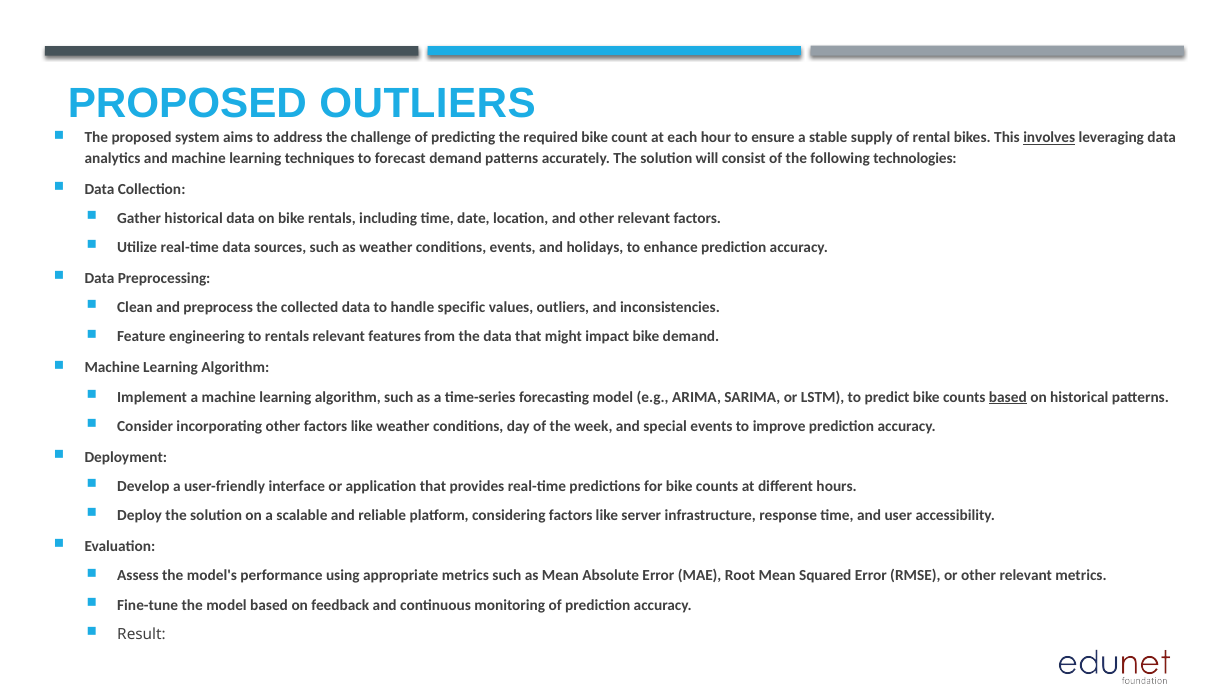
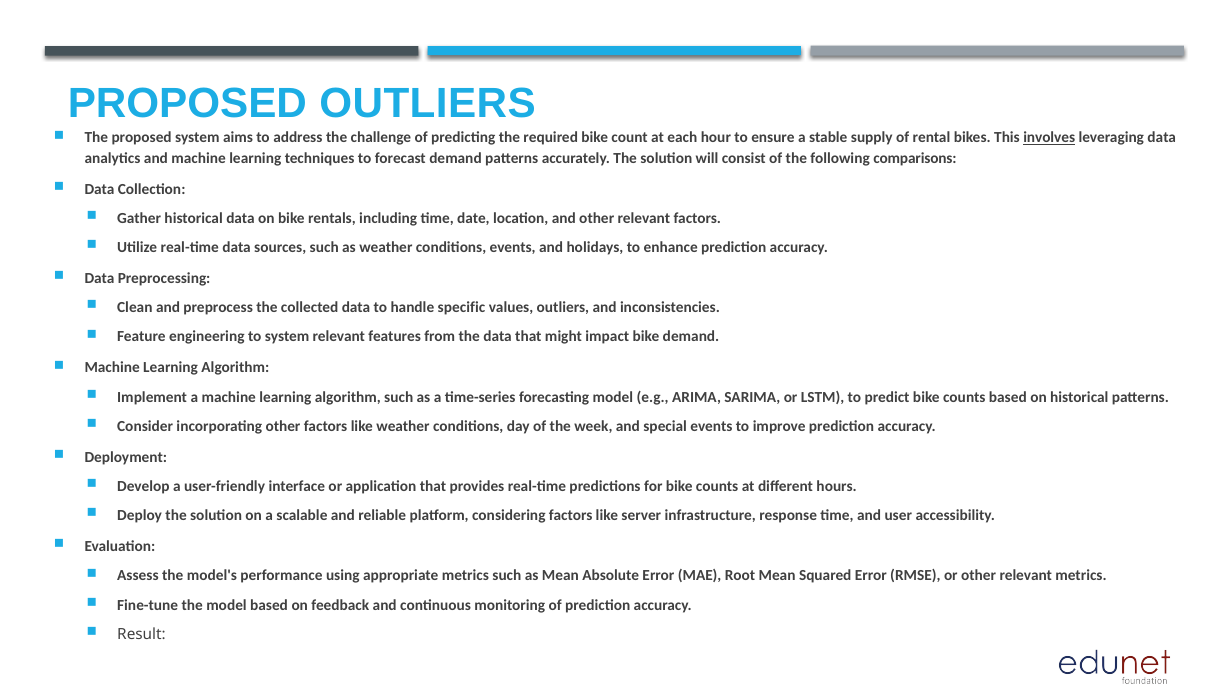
technologies: technologies -> comparisons (915, 158)
to rentals: rentals -> system (287, 337)
based underline: present -> none (1008, 397)
